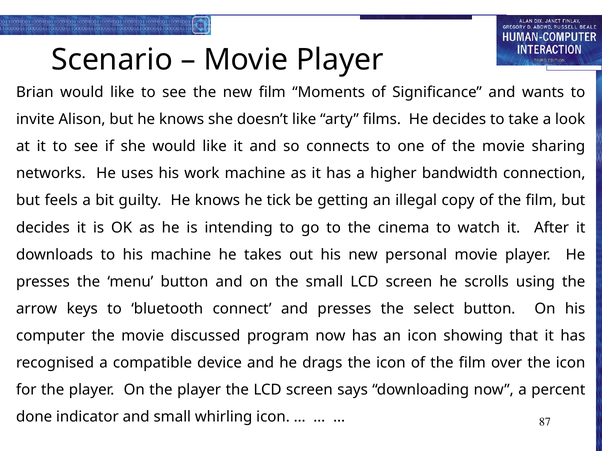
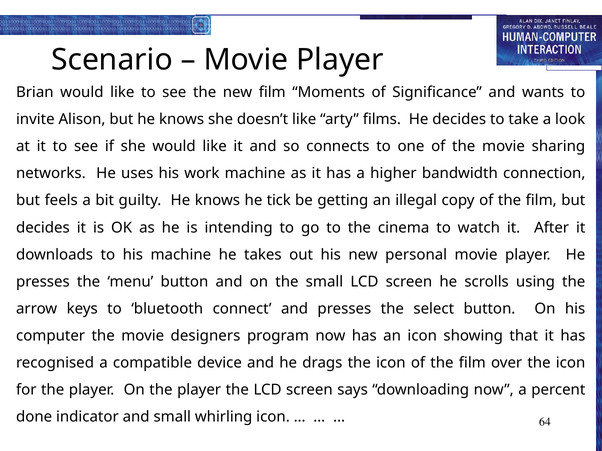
discussed: discussed -> designers (206, 336)
87: 87 -> 64 (545, 422)
